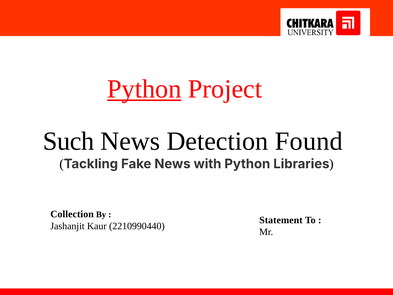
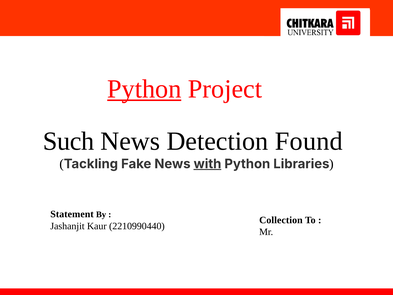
with underline: none -> present (207, 164)
Collection: Collection -> Statement (72, 214)
Statement: Statement -> Collection (281, 220)
